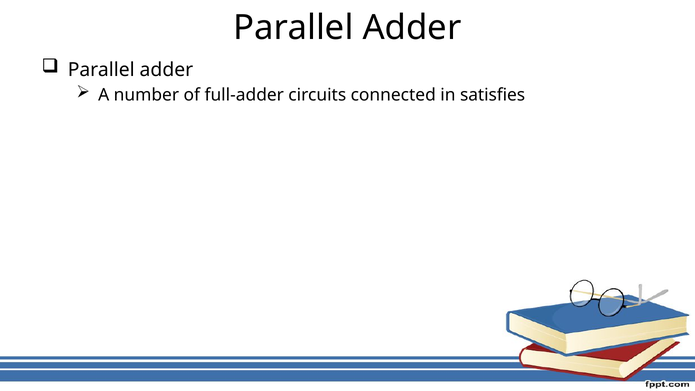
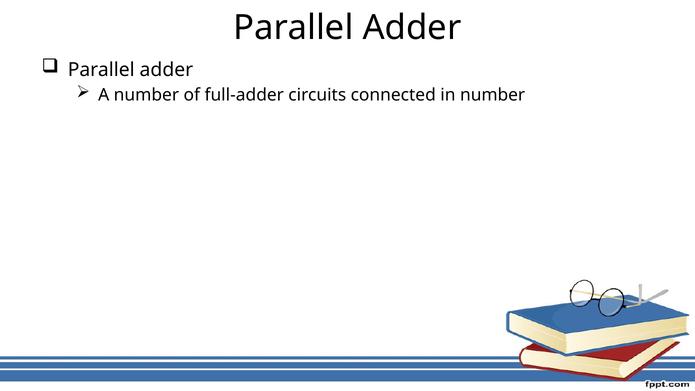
in satisfies: satisfies -> number (493, 95)
